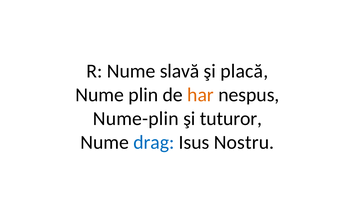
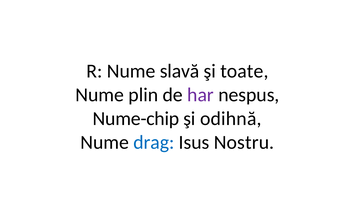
placă: placă -> toate (244, 71)
har colour: orange -> purple (200, 95)
Nume-plin: Nume-plin -> Nume-chip (136, 118)
tuturor: tuturor -> odihnă (231, 118)
